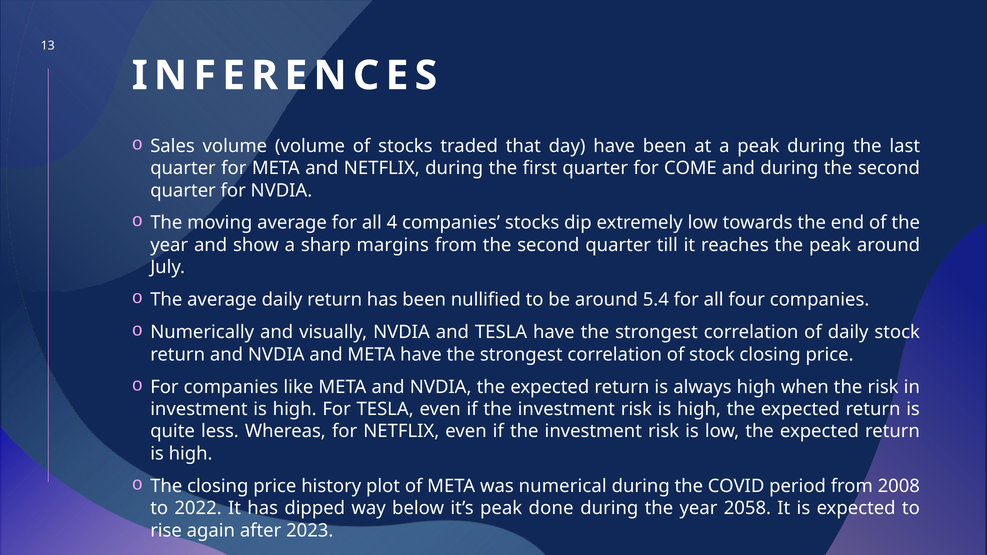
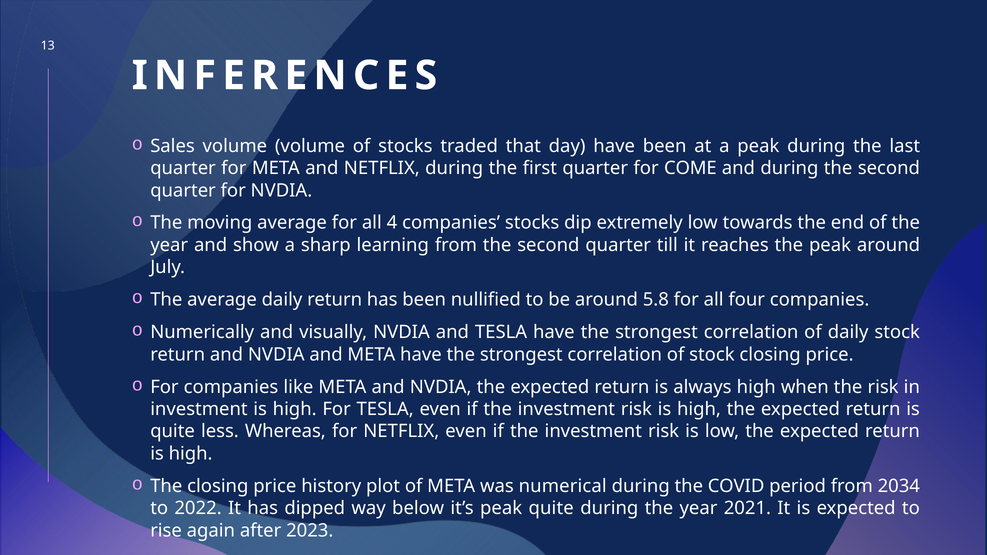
margins: margins -> learning (393, 245)
5.4: 5.4 -> 5.8 (656, 300)
2008: 2008 -> 2034 (899, 486)
peak done: done -> quite (551, 508)
2058: 2058 -> 2021 (747, 508)
